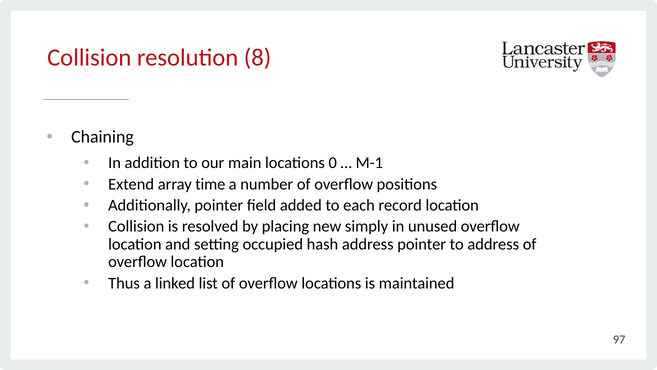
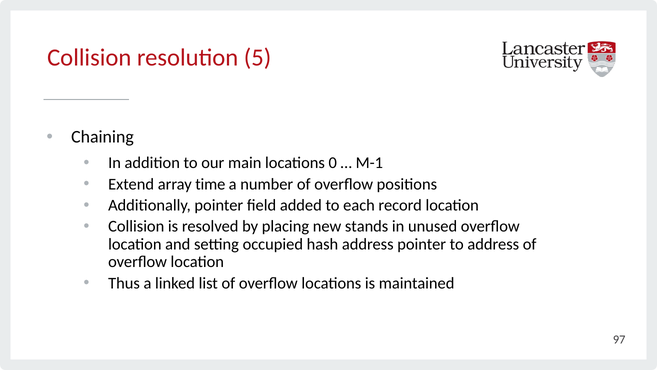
8: 8 -> 5 (258, 57)
simply: simply -> stands (367, 226)
